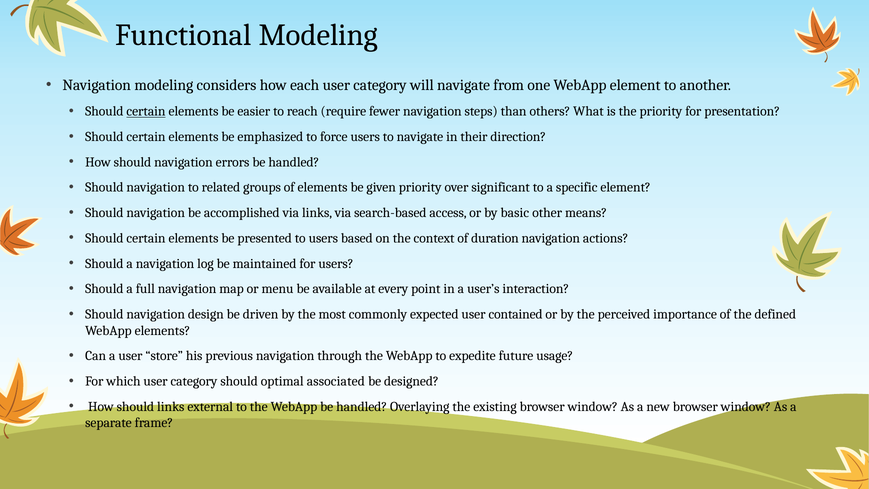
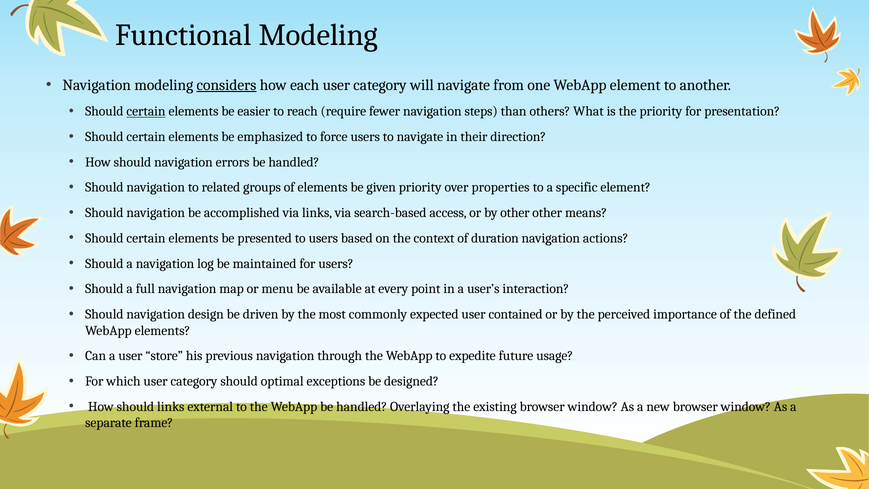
considers underline: none -> present (226, 85)
significant: significant -> properties (501, 187)
by basic: basic -> other (515, 213)
associated: associated -> exceptions (336, 381)
